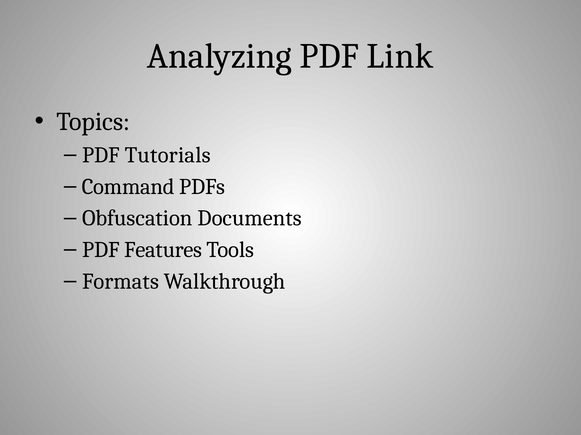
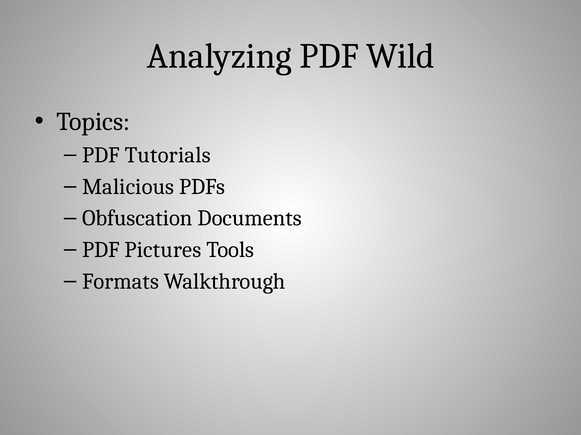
Link: Link -> Wild (400, 56)
Command: Command -> Malicious (128, 187)
Features: Features -> Pictures (163, 250)
